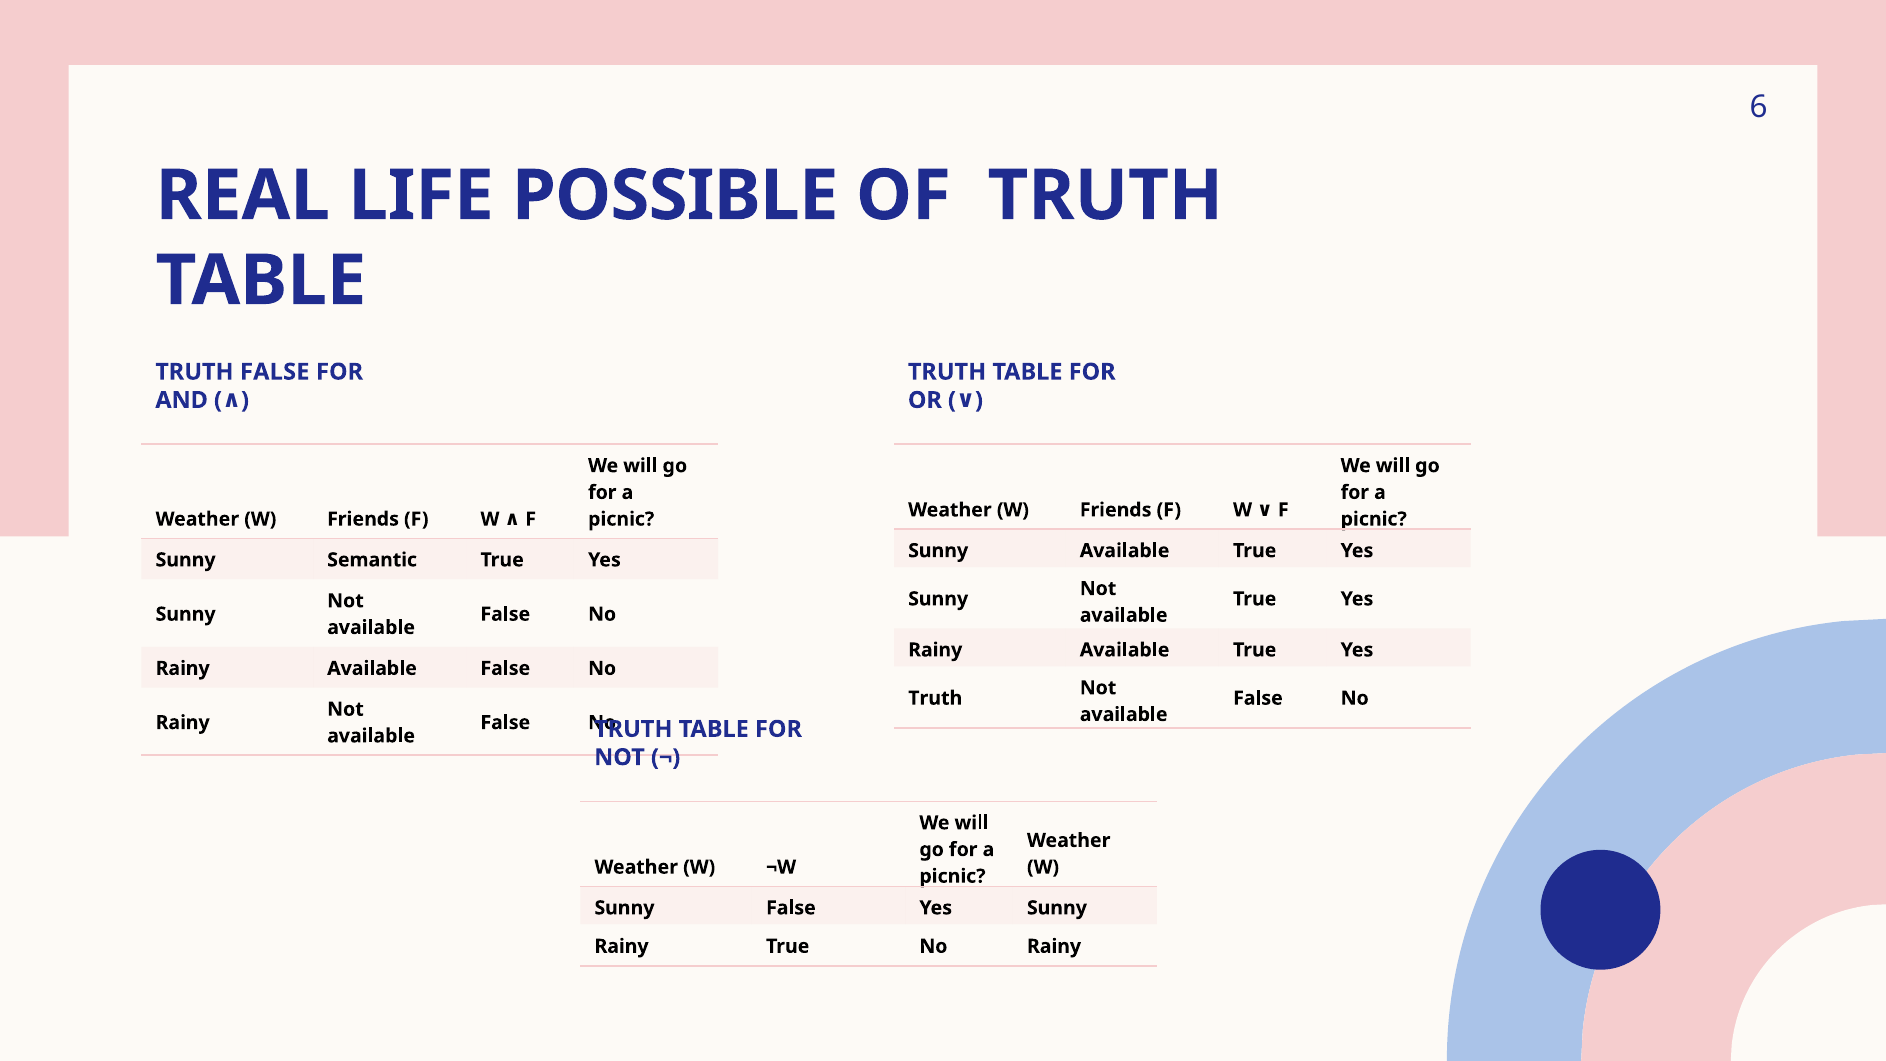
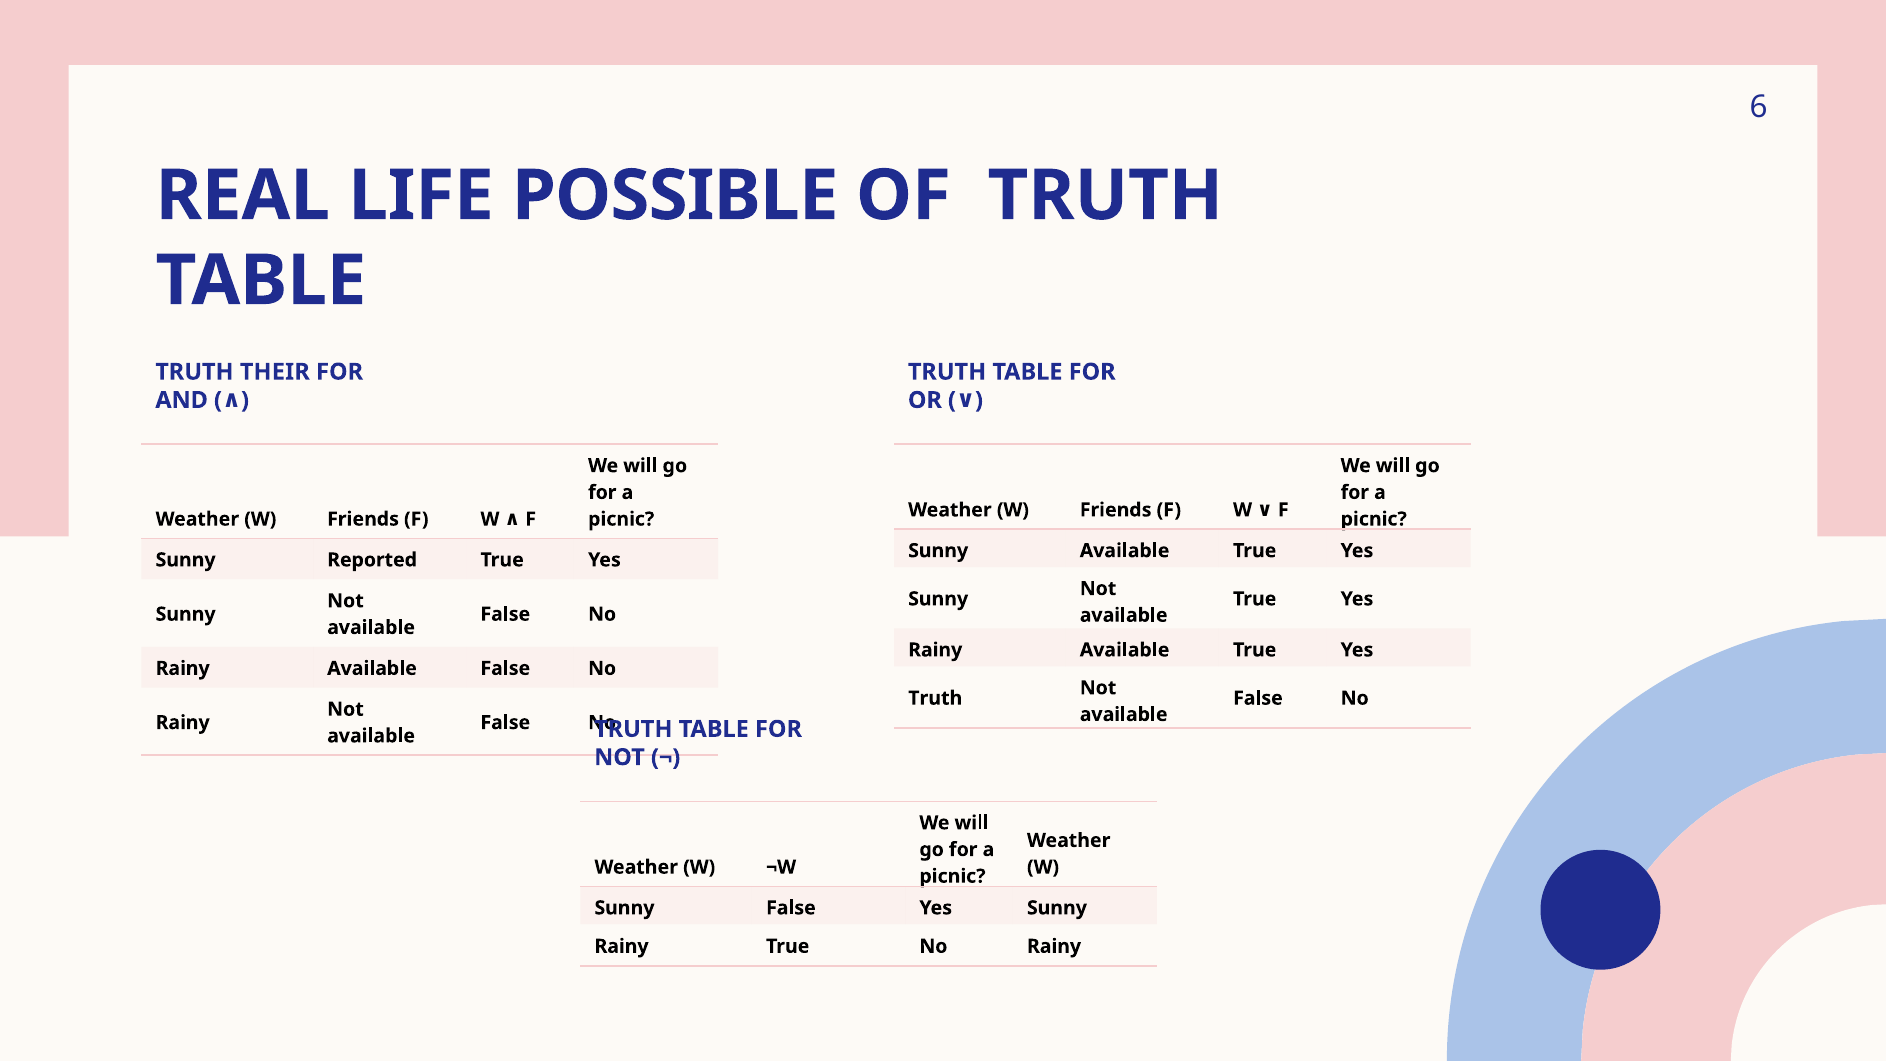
TRUTH FALSE: FALSE -> THEIR (275, 372)
Semantic: Semantic -> Reported (372, 560)
